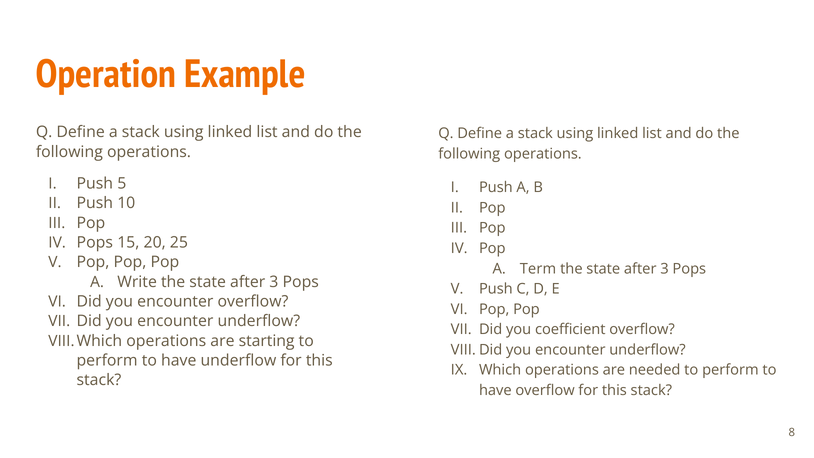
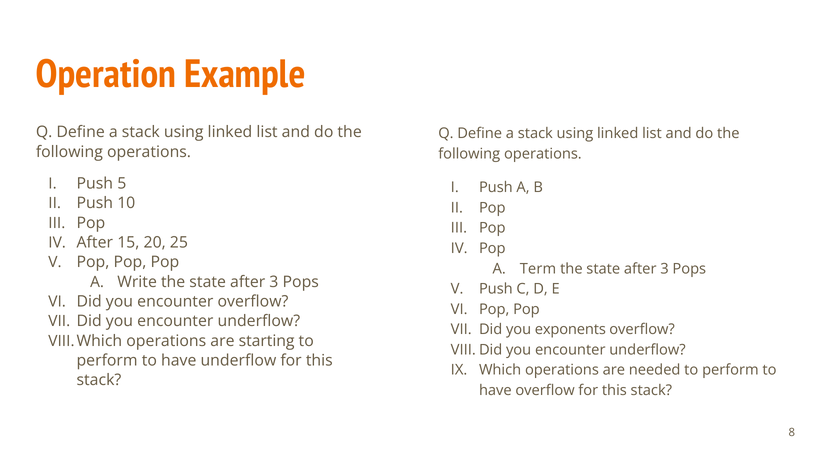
Pops: Pops -> After (95, 243)
coefficient: coefficient -> exponents (570, 329)
